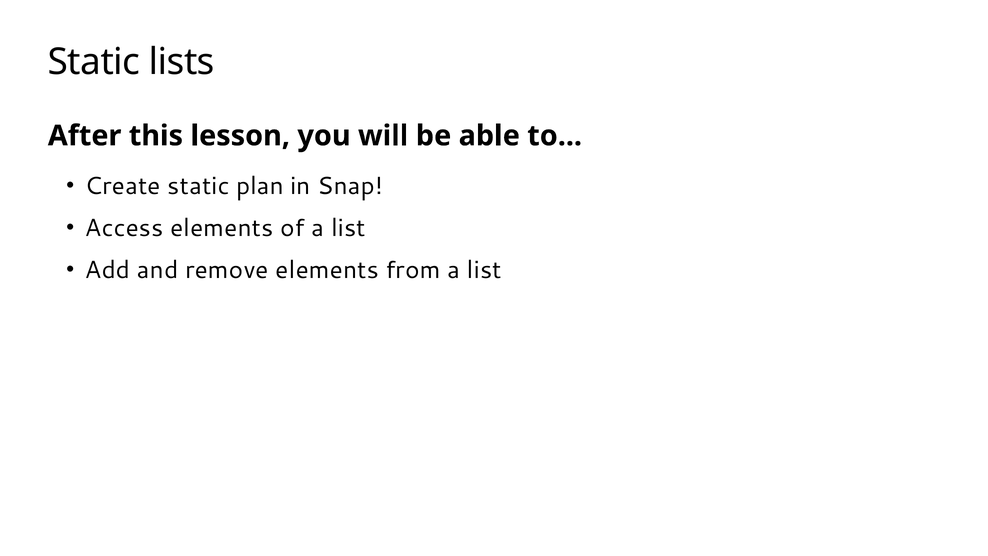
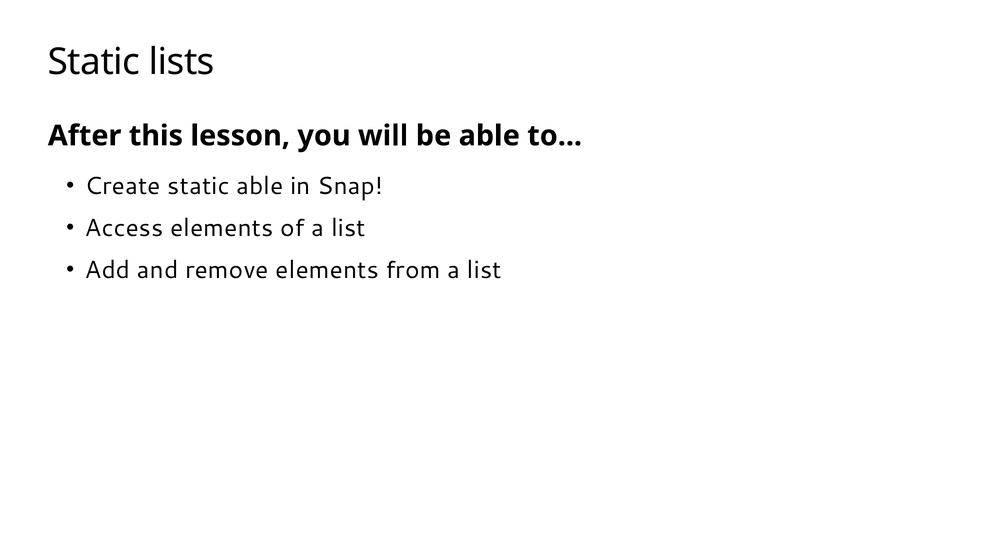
static plan: plan -> able (260, 186)
